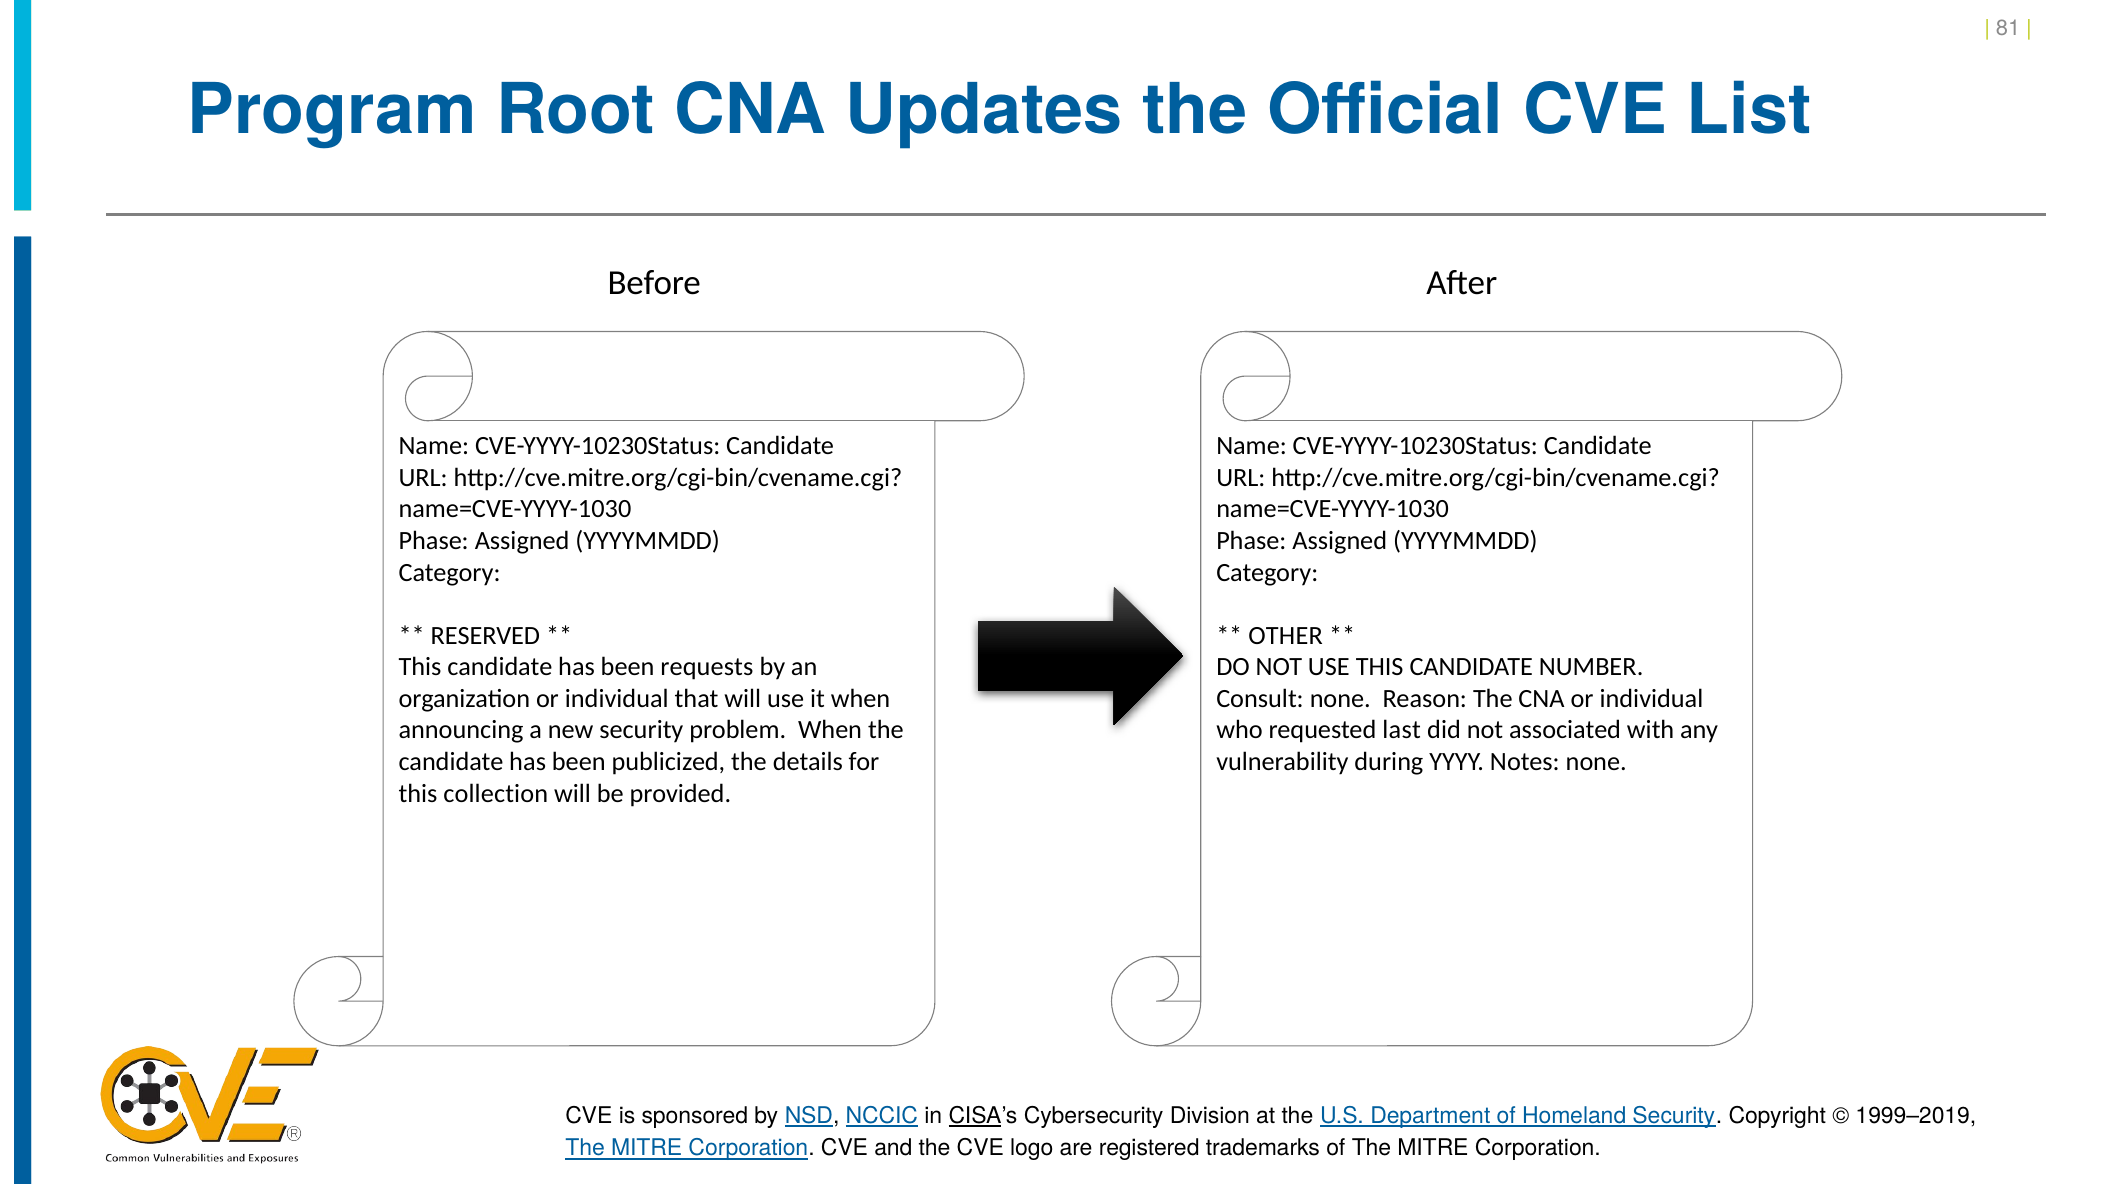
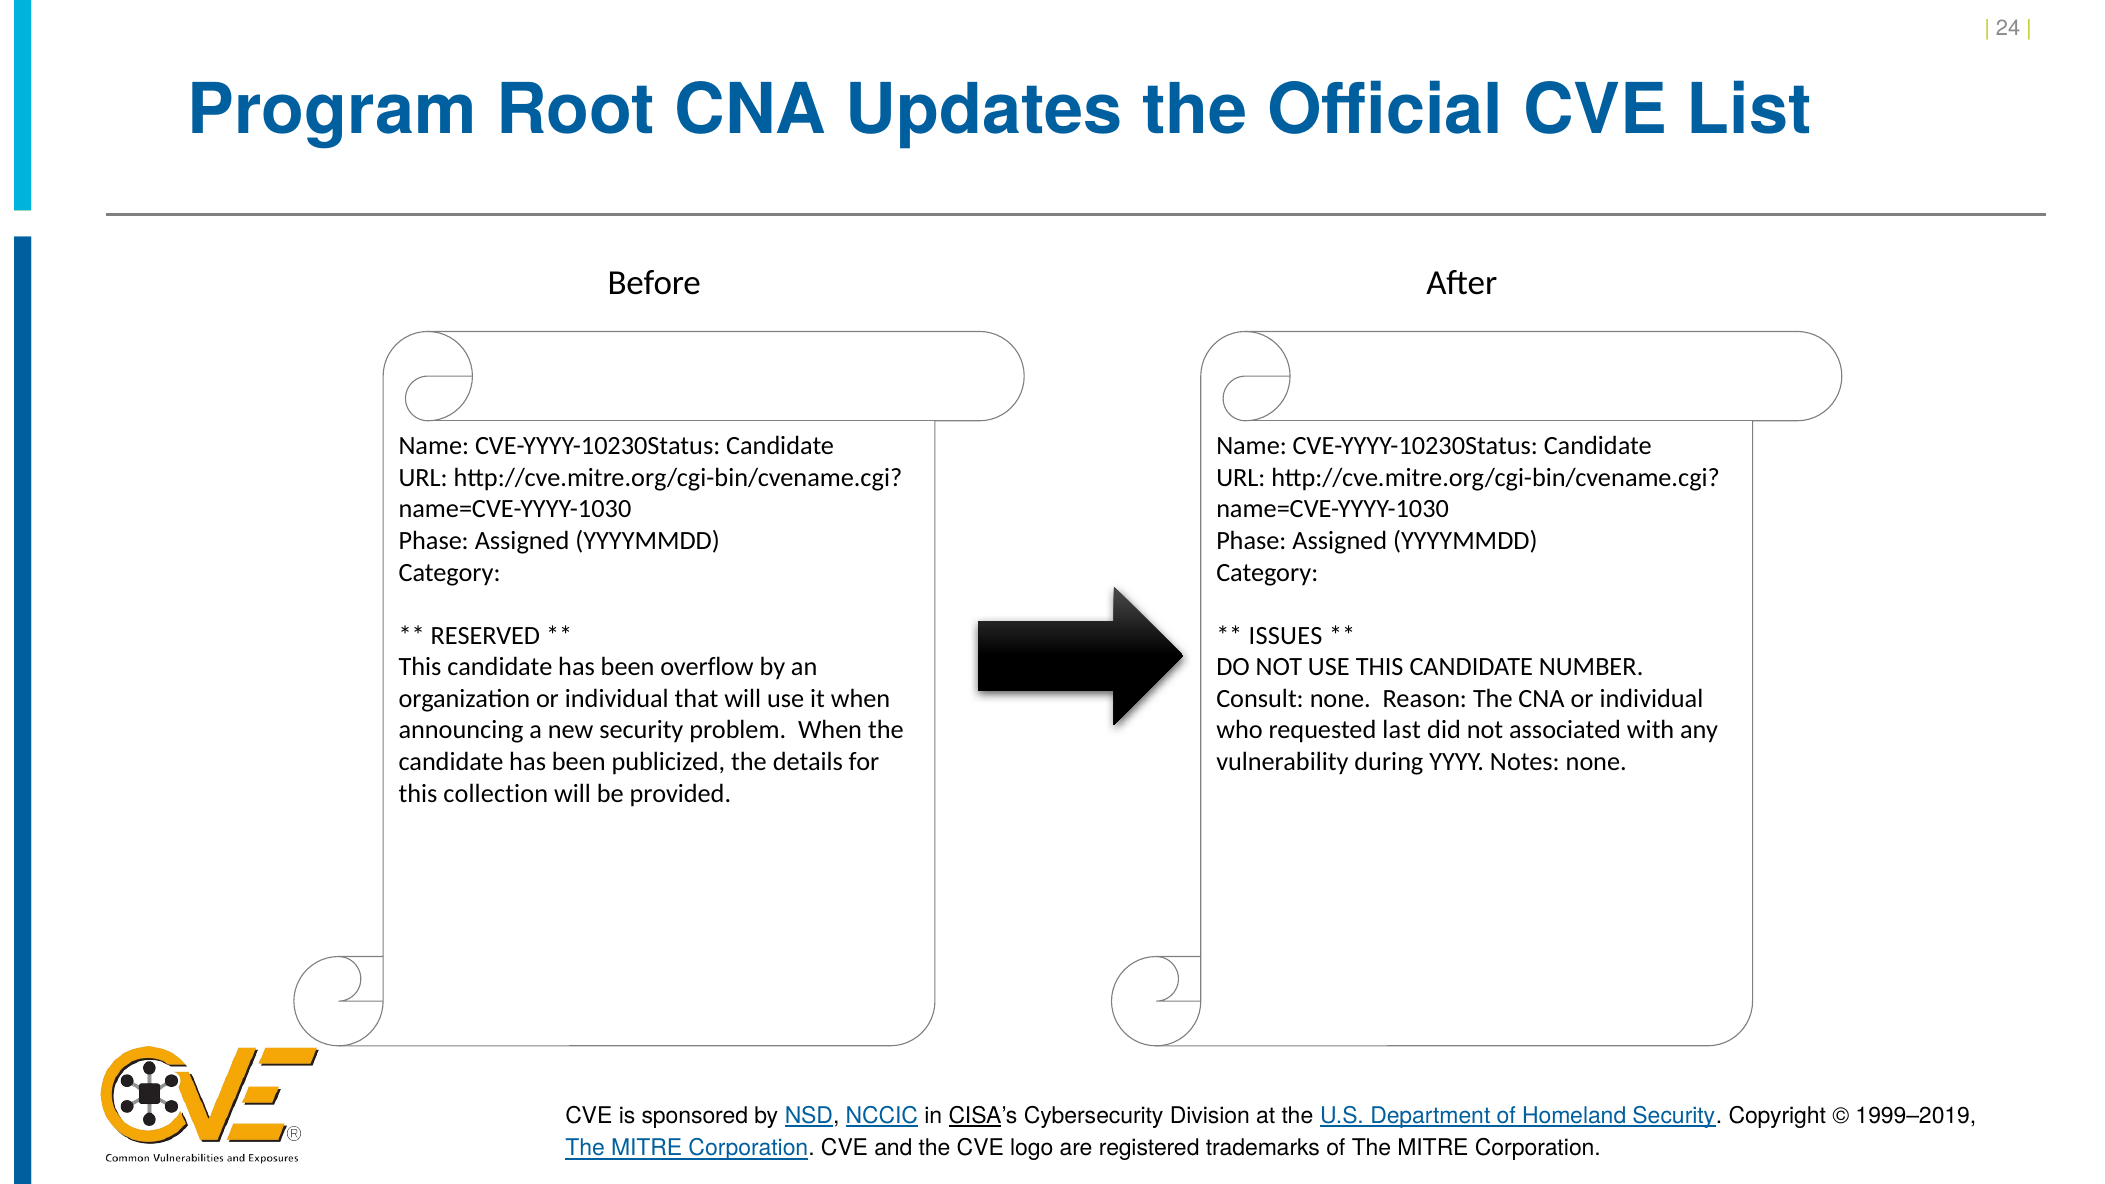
81: 81 -> 24 (2008, 28)
OTHER: OTHER -> ISSUES (1286, 636)
requests: requests -> overflow (707, 667)
